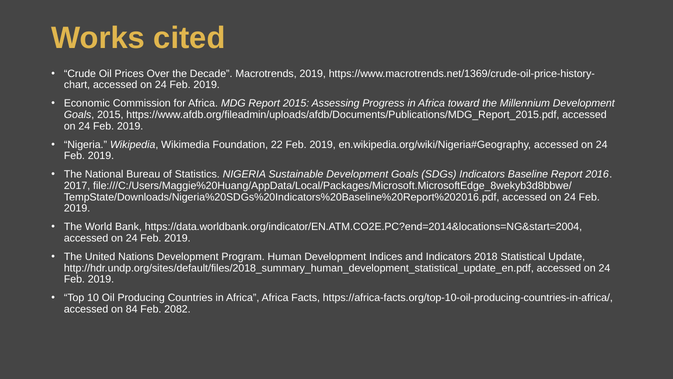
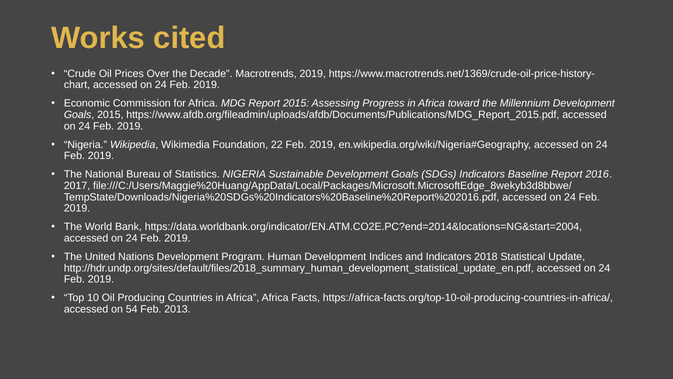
84: 84 -> 54 (132, 309)
2082: 2082 -> 2013 (177, 309)
